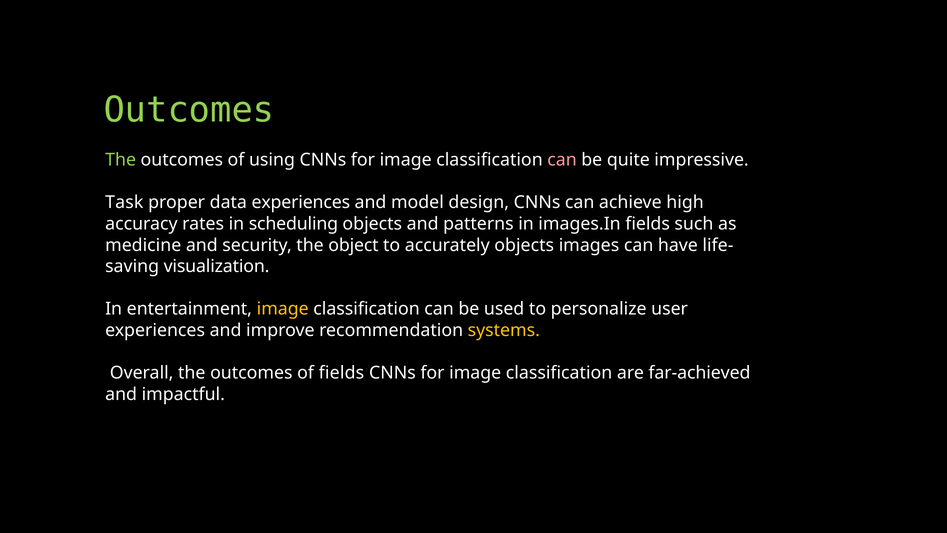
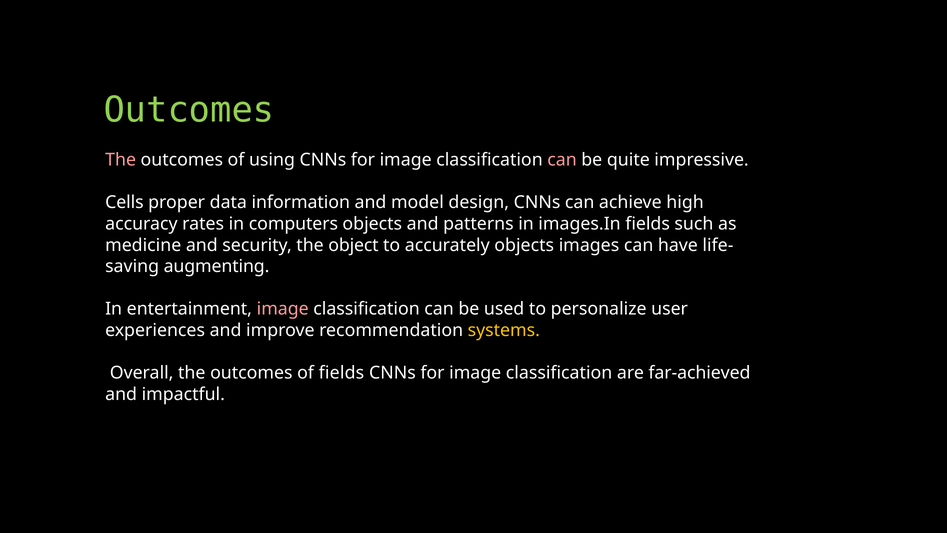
The colour: light green -> pink (121, 160)
Task: Task -> Cells (124, 202)
data experiences: experiences -> information (301, 202)
scheduling: scheduling -> computers (293, 224)
visualization: visualization -> augmenting (217, 266)
image colour: yellow -> pink (283, 309)
